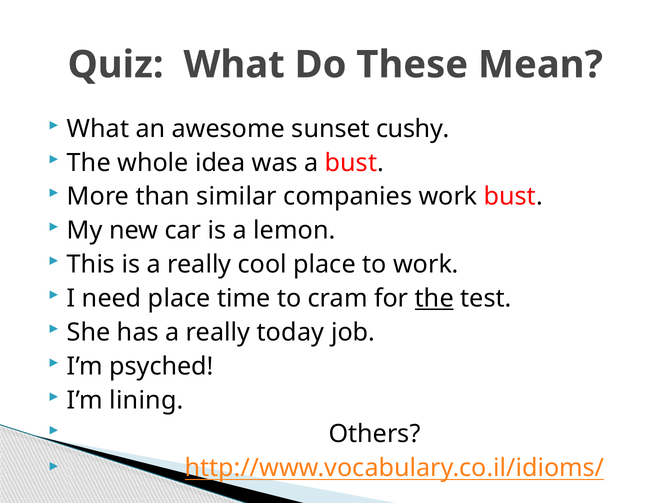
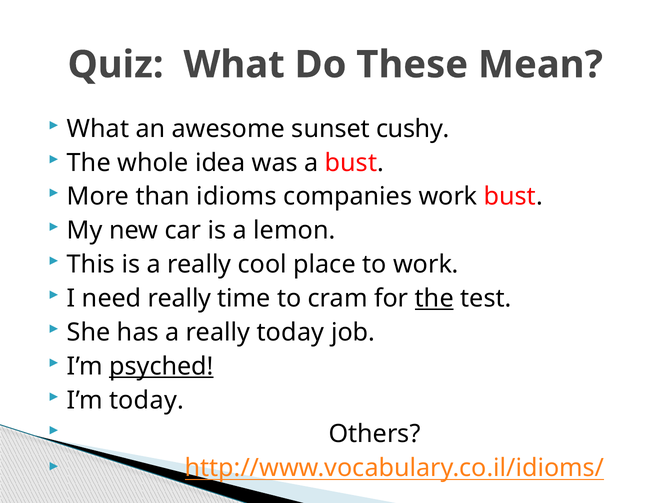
similar: similar -> idioms (237, 197)
need place: place -> really (179, 299)
psyched underline: none -> present (161, 367)
I’m lining: lining -> today (147, 400)
